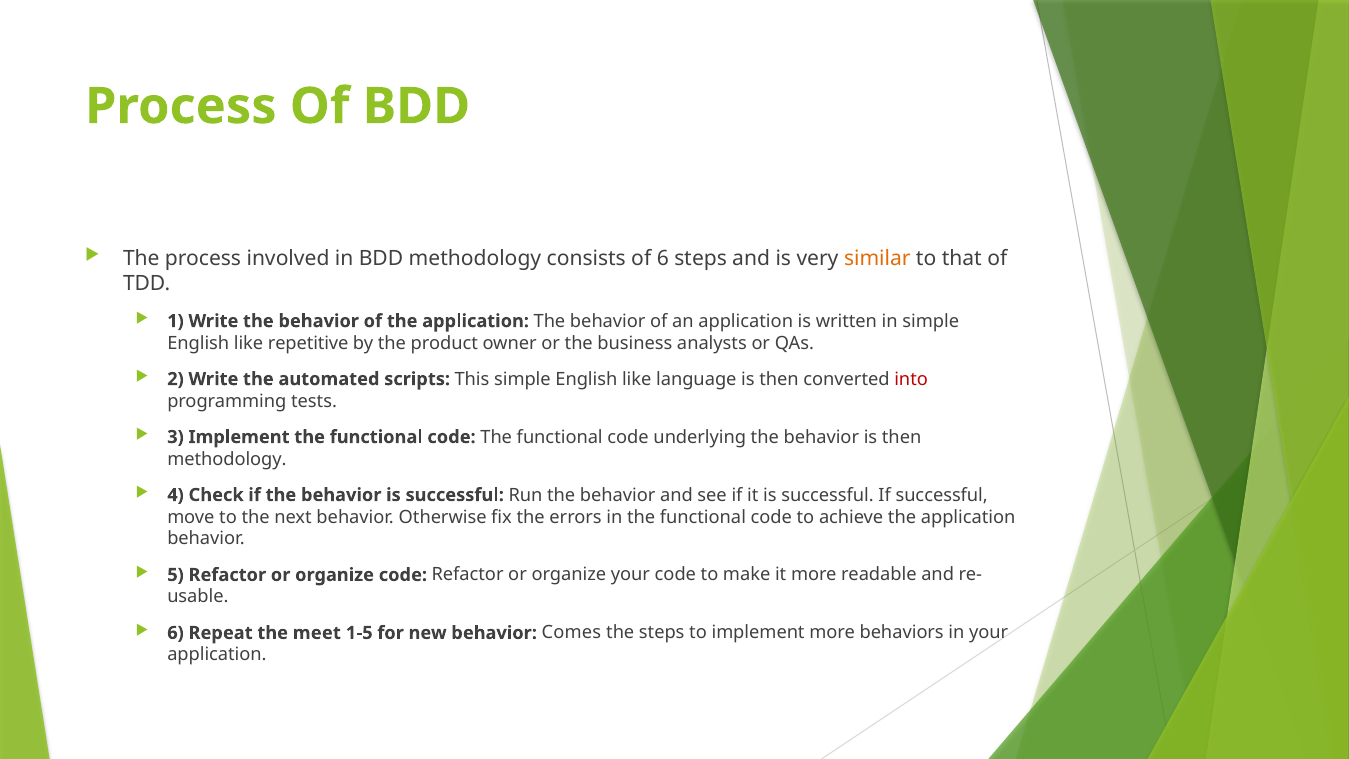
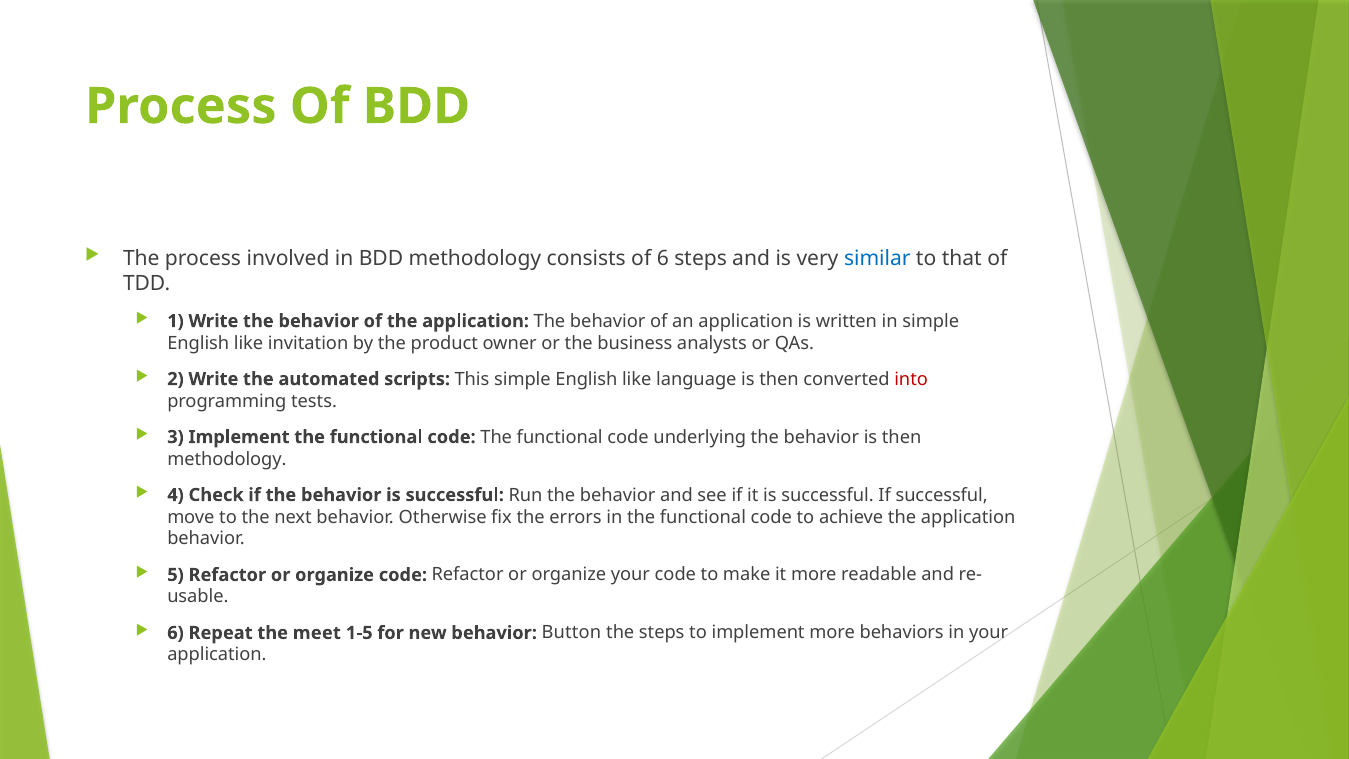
similar colour: orange -> blue (877, 258)
repetitive: repetitive -> invitation (308, 343)
Comes: Comes -> Button (571, 633)
